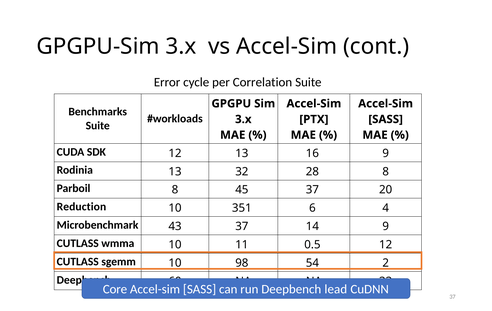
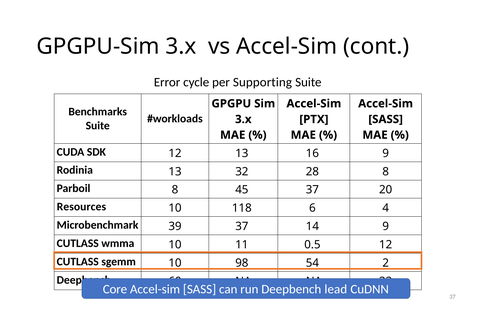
Correlation: Correlation -> Supporting (262, 82)
Reduction: Reduction -> Resources (81, 207)
351: 351 -> 118 (242, 208)
43: 43 -> 39 (175, 226)
